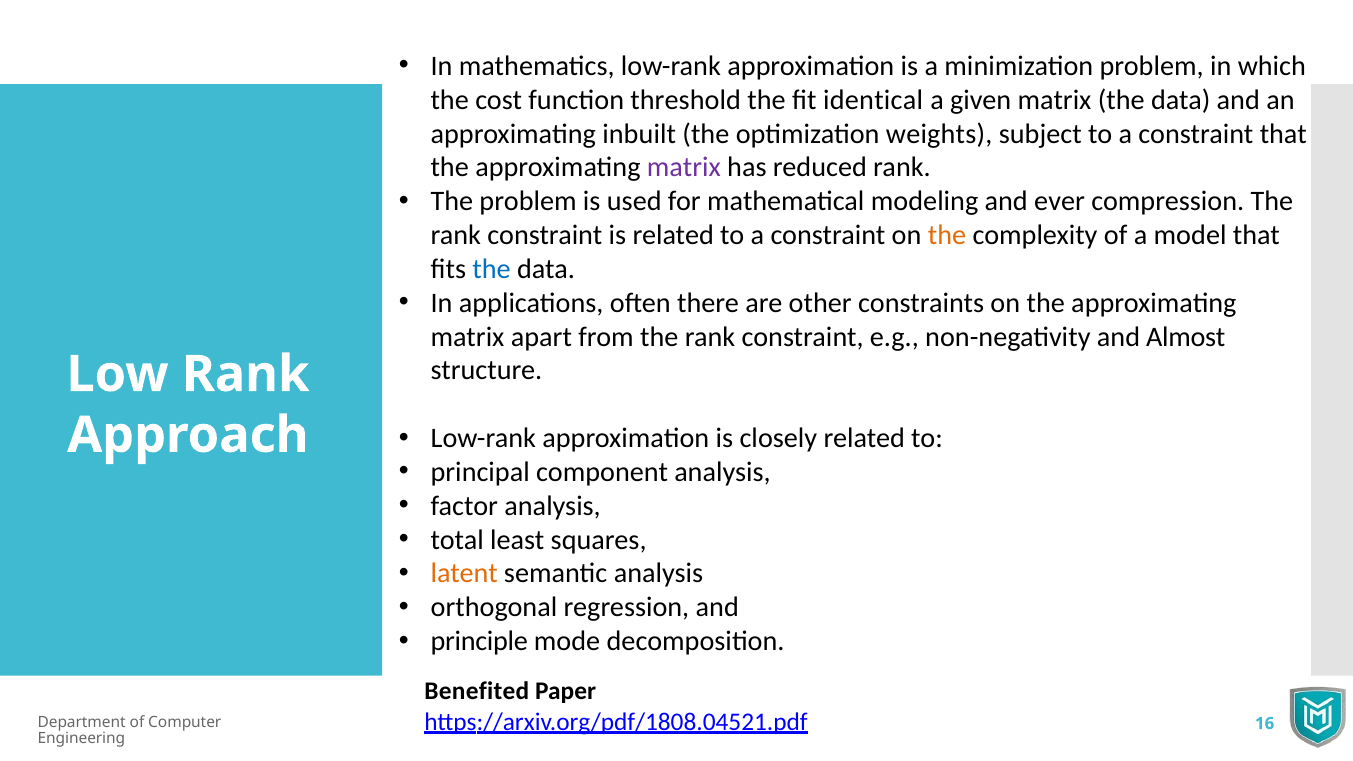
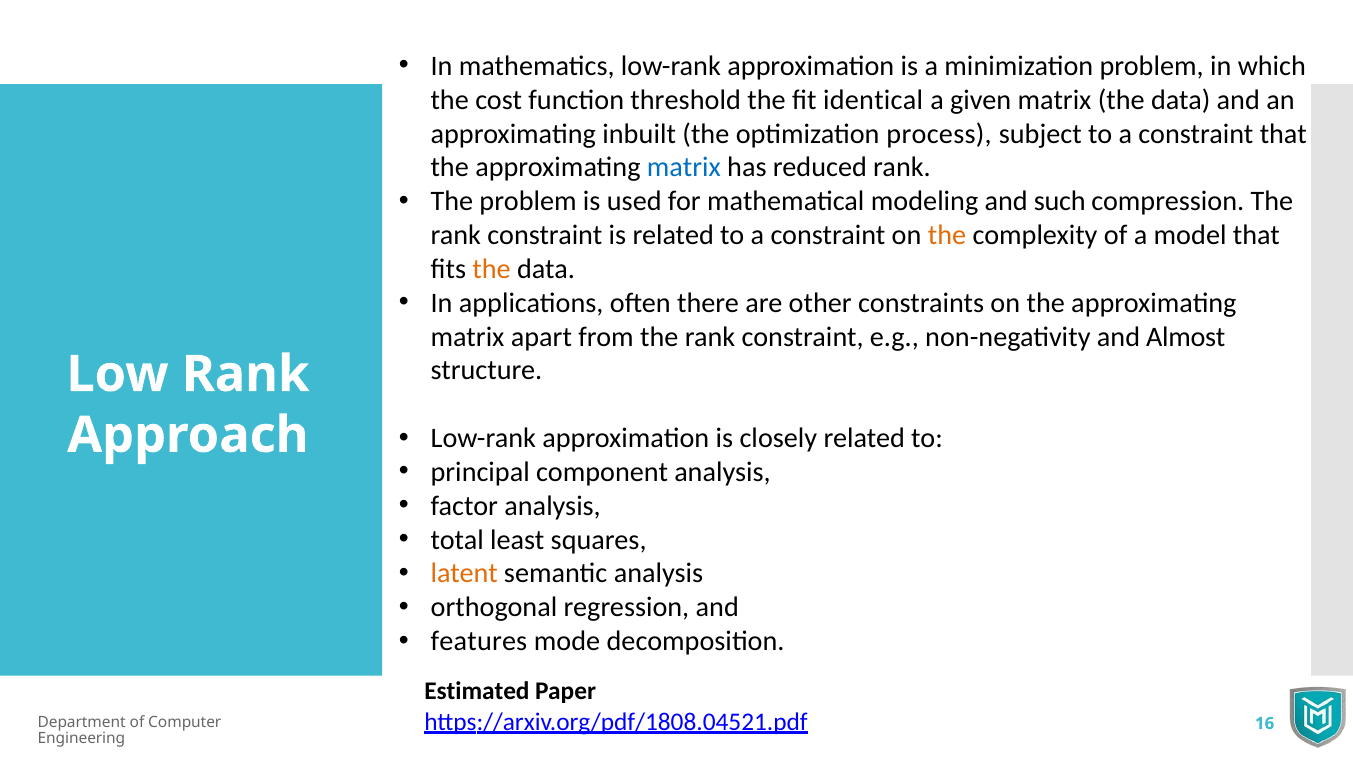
weights: weights -> process (939, 134)
matrix colour: purple -> blue (684, 168)
ever: ever -> such (1060, 201)
the colour: blue -> orange (492, 269)
principle: principle -> features (479, 641)
Benefited: Benefited -> Estimated (477, 691)
